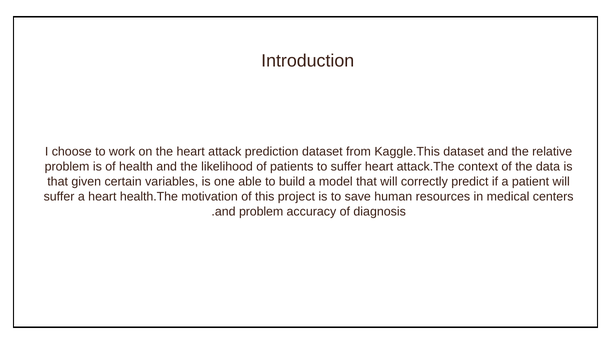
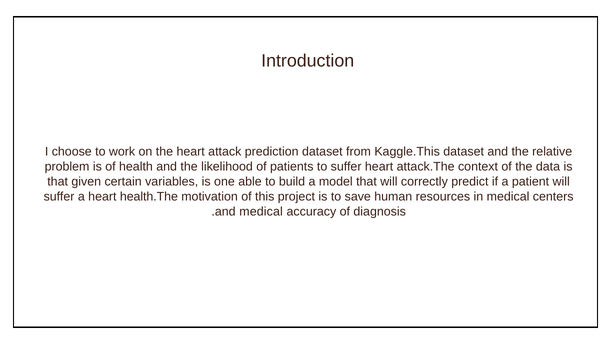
and problem: problem -> medical (261, 211)
